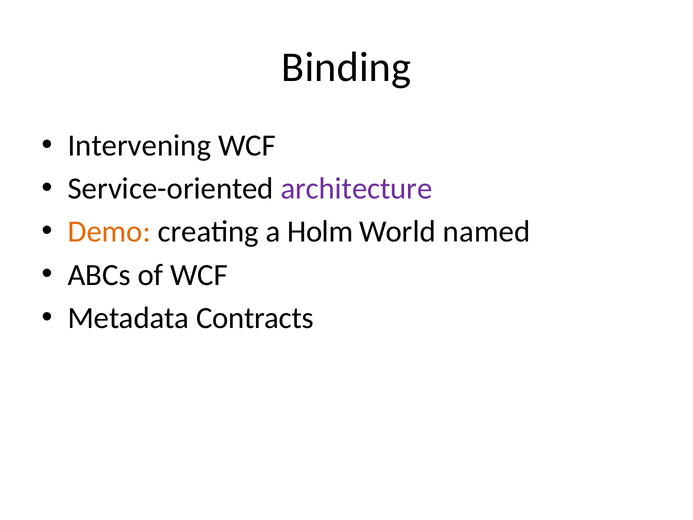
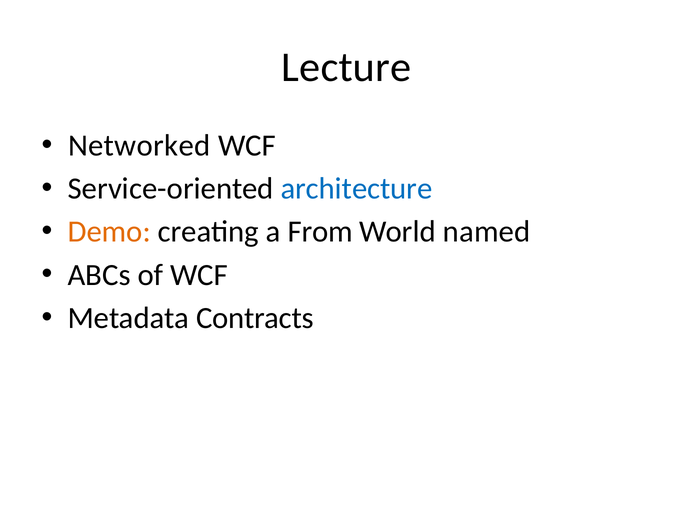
Binding: Binding -> Lecture (346, 67)
Intervening: Intervening -> Networked (139, 145)
architecture colour: purple -> blue (356, 189)
Holm: Holm -> From (320, 232)
